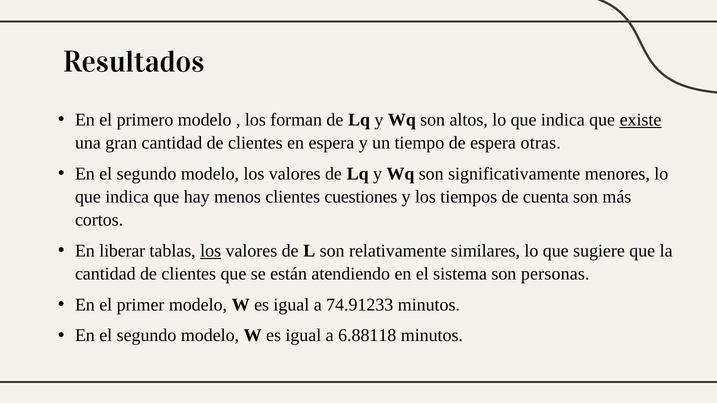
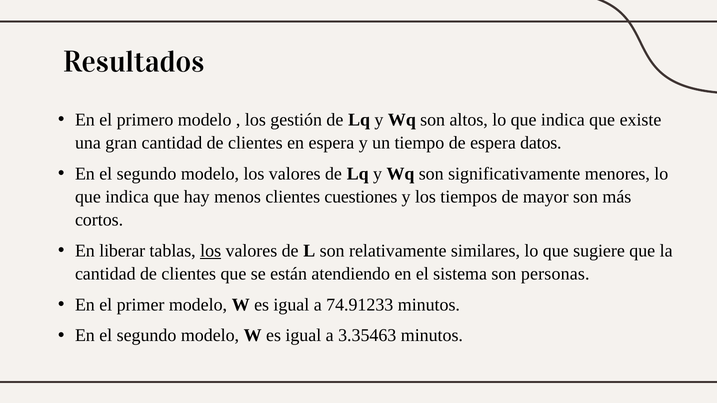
forman: forman -> gestión (296, 120)
existe underline: present -> none (640, 120)
otras: otras -> datos (541, 143)
cuenta: cuenta -> mayor (546, 197)
6.88118: 6.88118 -> 3.35463 (367, 336)
